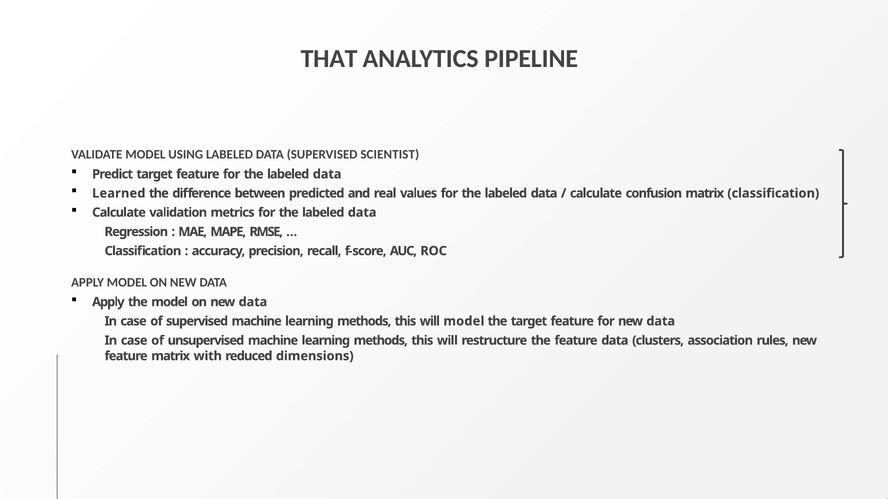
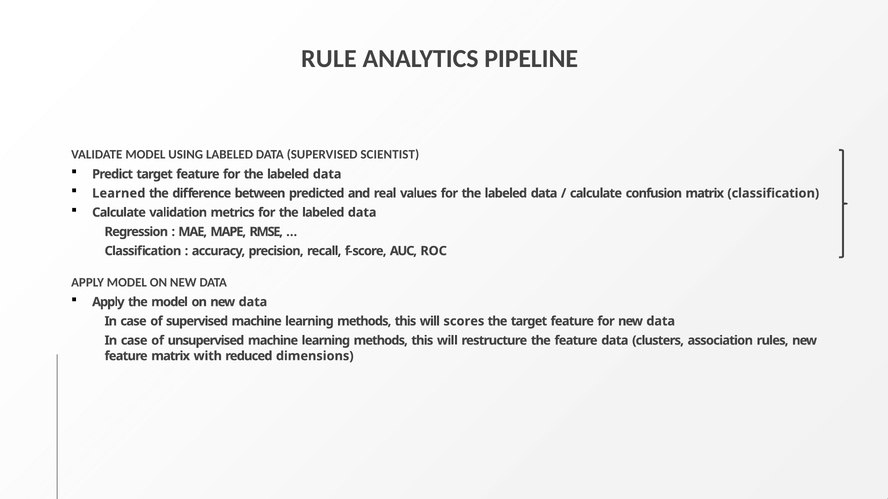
THAT: THAT -> RULE (329, 59)
will model: model -> scores (464, 321)
